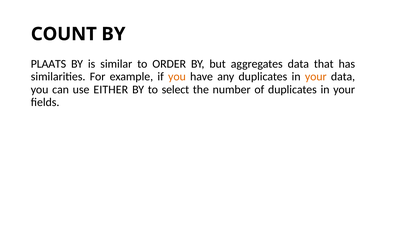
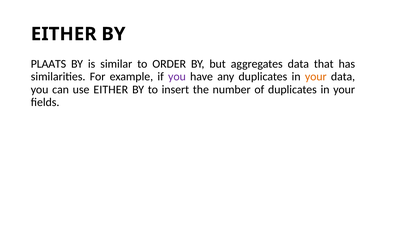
COUNT: COUNT -> EITHER (64, 34)
you colour: orange -> purple (177, 77)
select: select -> insert (175, 89)
